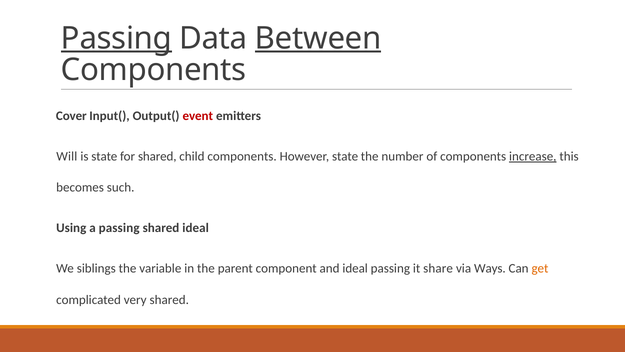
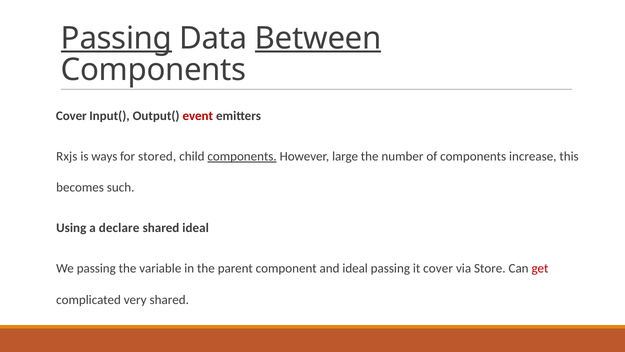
Will: Will -> Rxjs (67, 156)
is state: state -> ways (104, 156)
for shared: shared -> stored (157, 156)
components underline: none -> present (242, 156)
However state: state -> large (345, 156)
increase underline: present -> none (533, 156)
a passing: passing -> declare (119, 228)
We siblings: siblings -> passing (96, 268)
it share: share -> cover (438, 268)
Ways: Ways -> Store (490, 268)
get colour: orange -> red (540, 268)
